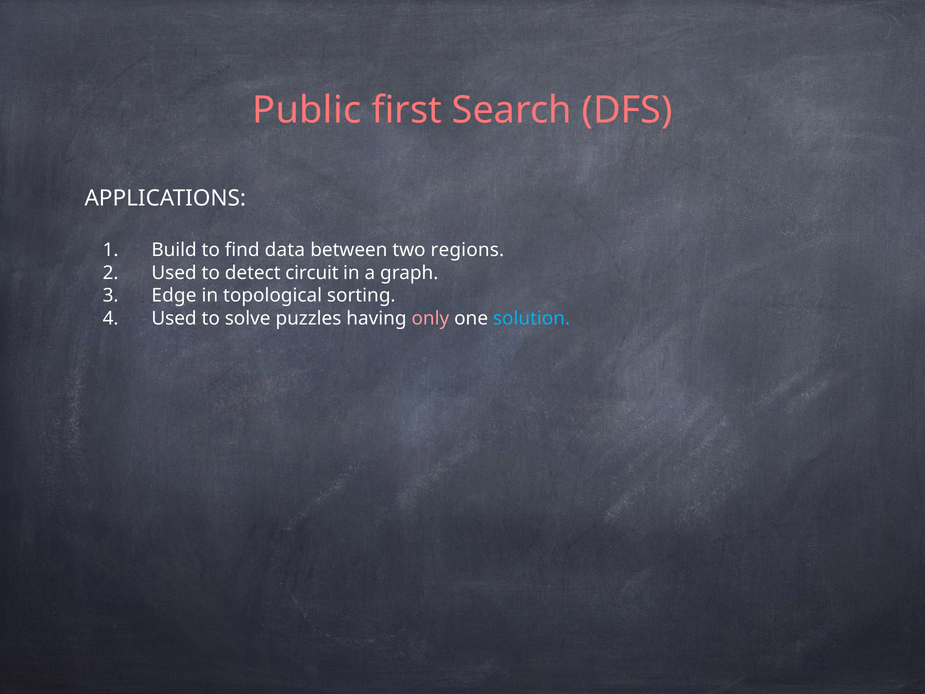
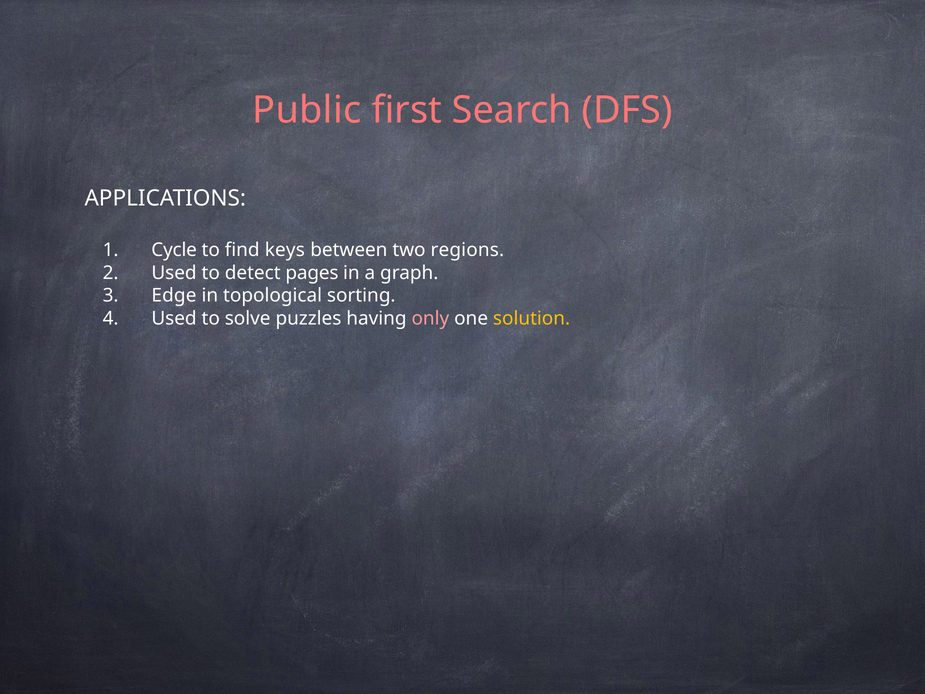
Build: Build -> Cycle (174, 250)
data: data -> keys (285, 250)
circuit: circuit -> pages (312, 273)
solution colour: light blue -> yellow (532, 318)
